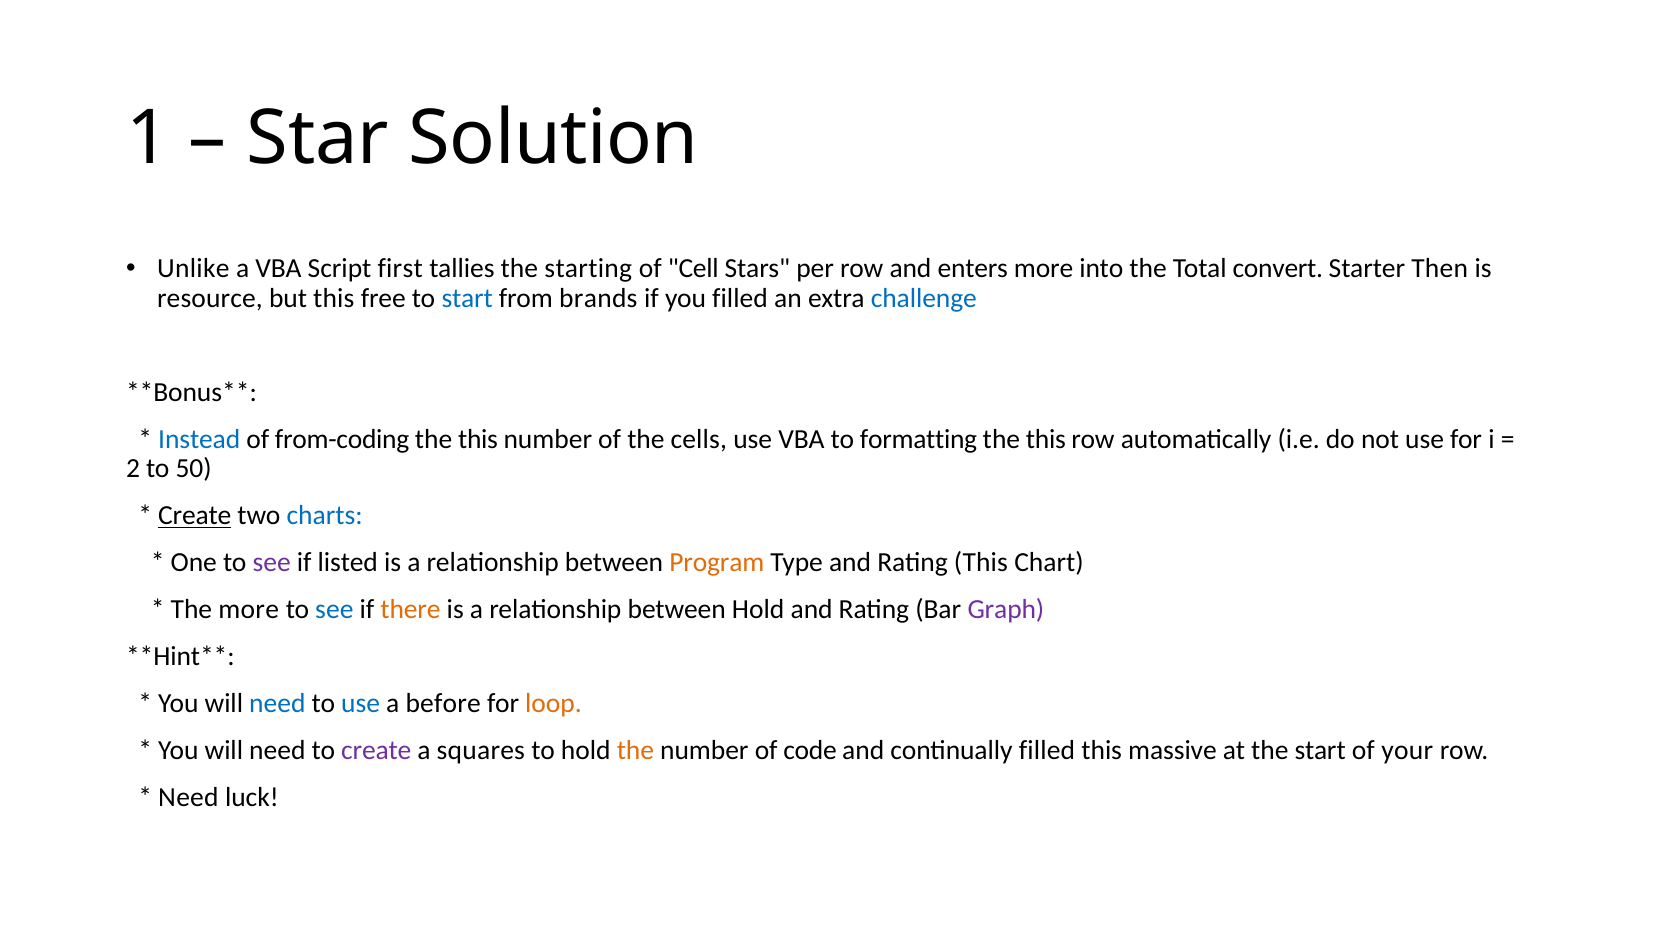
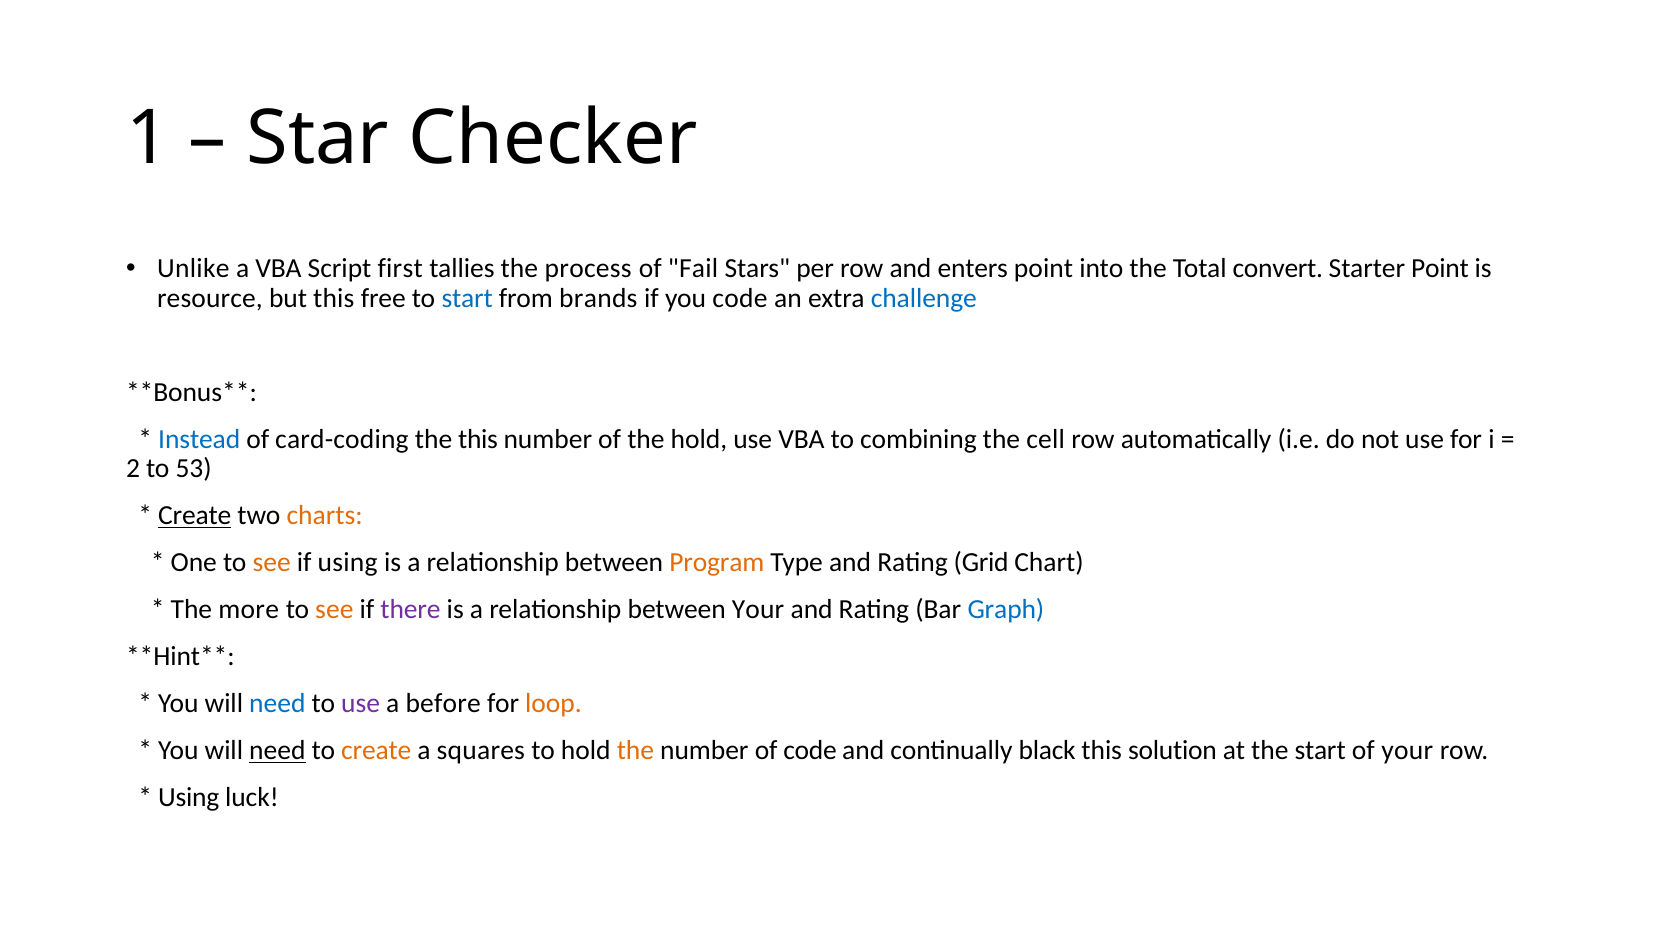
Solution: Solution -> Checker (553, 139)
starting: starting -> process (588, 268)
Cell: Cell -> Fail (693, 268)
enters more: more -> point (1044, 268)
Starter Then: Then -> Point (1440, 268)
you filled: filled -> code (740, 298)
from-coding: from-coding -> card-coding (342, 439)
the cells: cells -> hold (699, 439)
formatting: formatting -> combining (918, 439)
this: this -> cell (1046, 439)
50: 50 -> 53 (194, 469)
charts colour: blue -> orange (325, 516)
see colour: purple -> orange (272, 563)
if listed: listed -> using (348, 563)
Rating This: This -> Grid (981, 563)
see colour: blue -> orange (334, 610)
there colour: orange -> purple (411, 610)
between Hold: Hold -> Your (758, 610)
Graph colour: purple -> blue (1006, 610)
use colour: blue -> purple (361, 703)
need underline: none -> present (277, 750)
create colour: purple -> orange (376, 750)
continually filled: filled -> black (1047, 750)
massive: massive -> solution (1173, 750)
Need: Need -> Using (189, 797)
